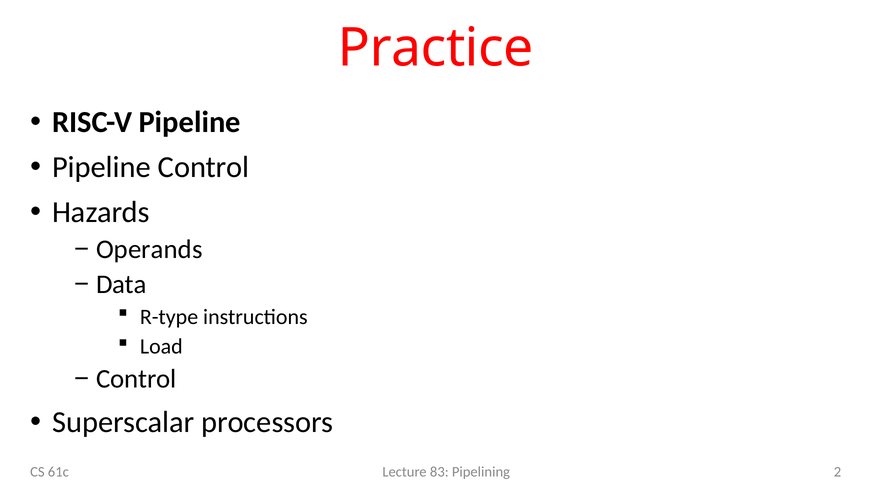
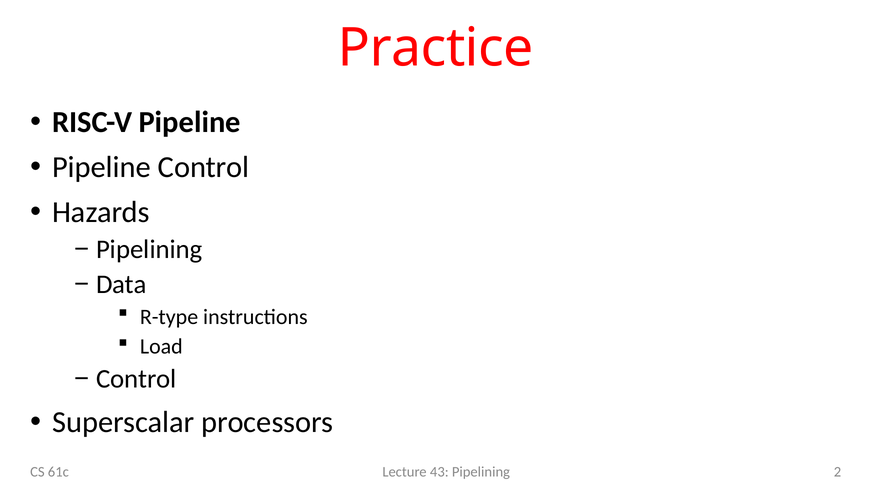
Operands: Operands -> Pipelining (149, 249)
83: 83 -> 43 (439, 472)
